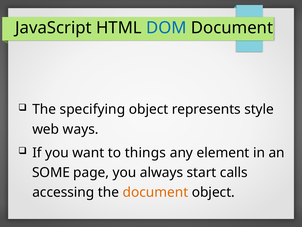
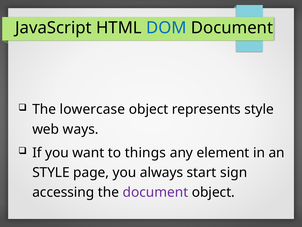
specifying: specifying -> lowercase (92, 109)
SOME: SOME -> STYLE (51, 172)
calls: calls -> sign (234, 172)
document colour: orange -> purple (155, 192)
